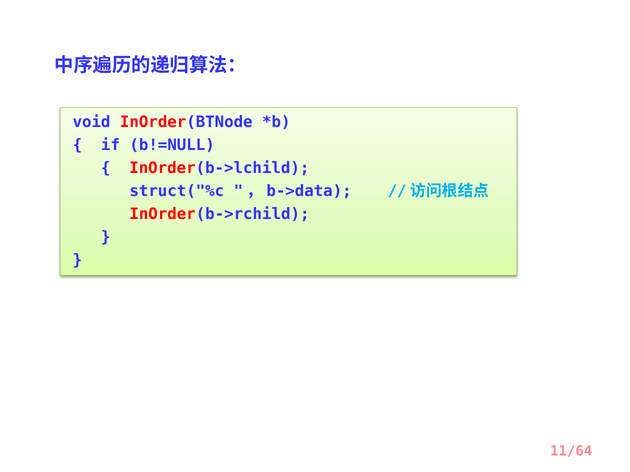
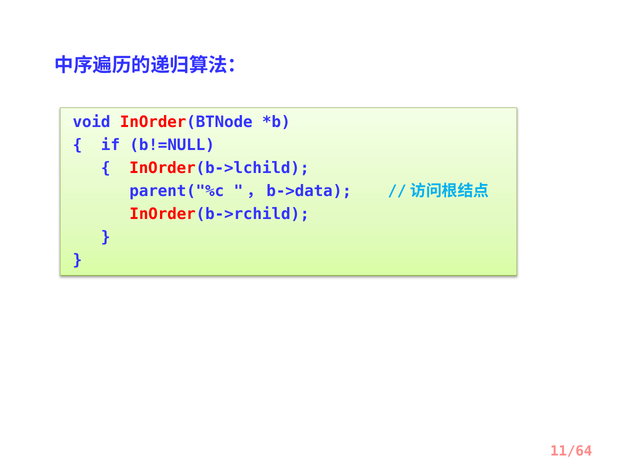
struct("%c: struct("%c -> parent("%c (177, 191)
